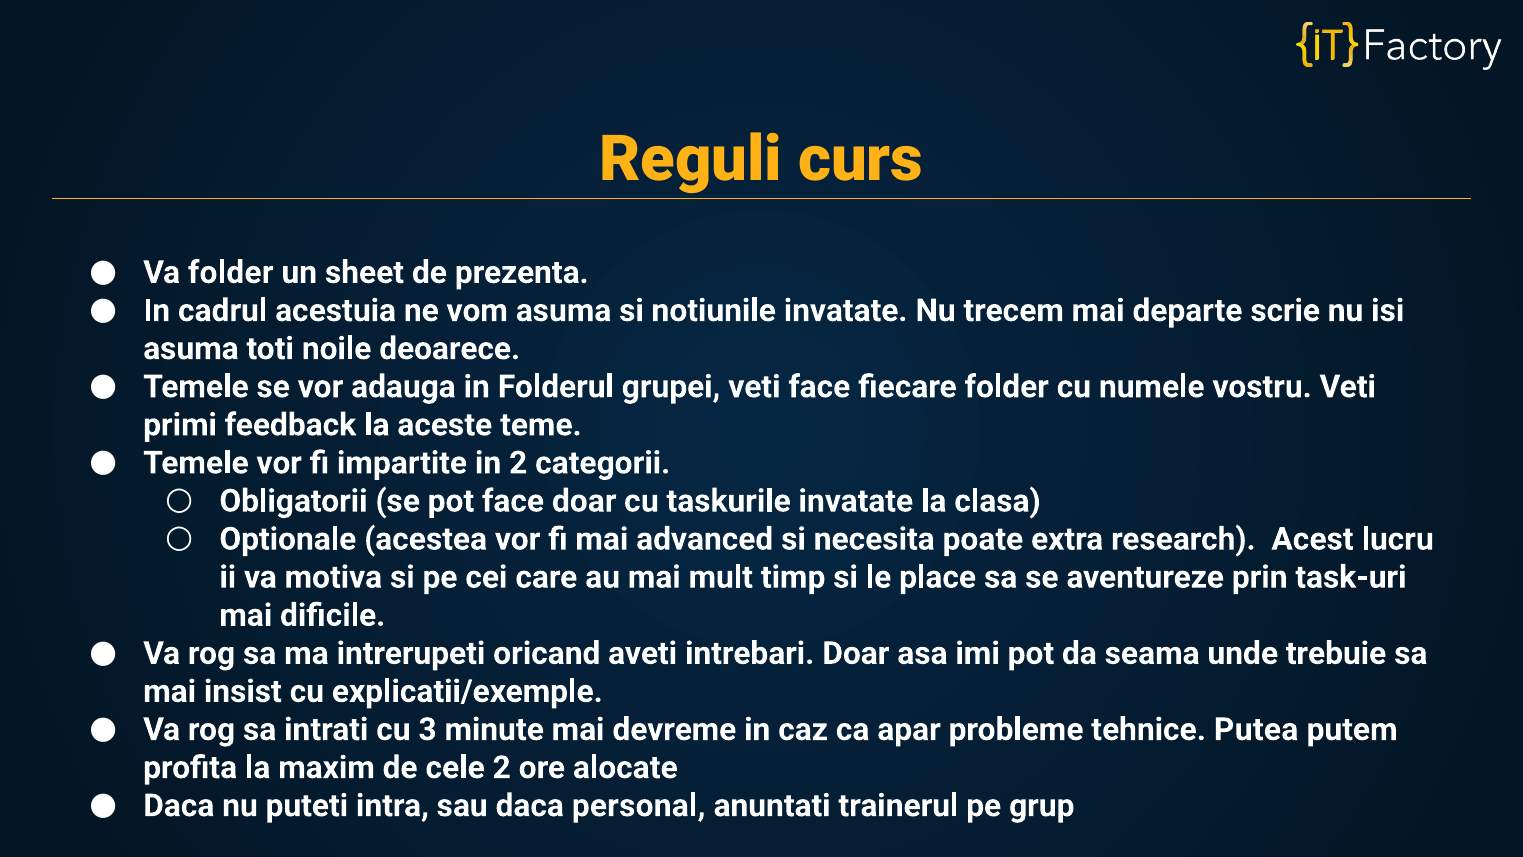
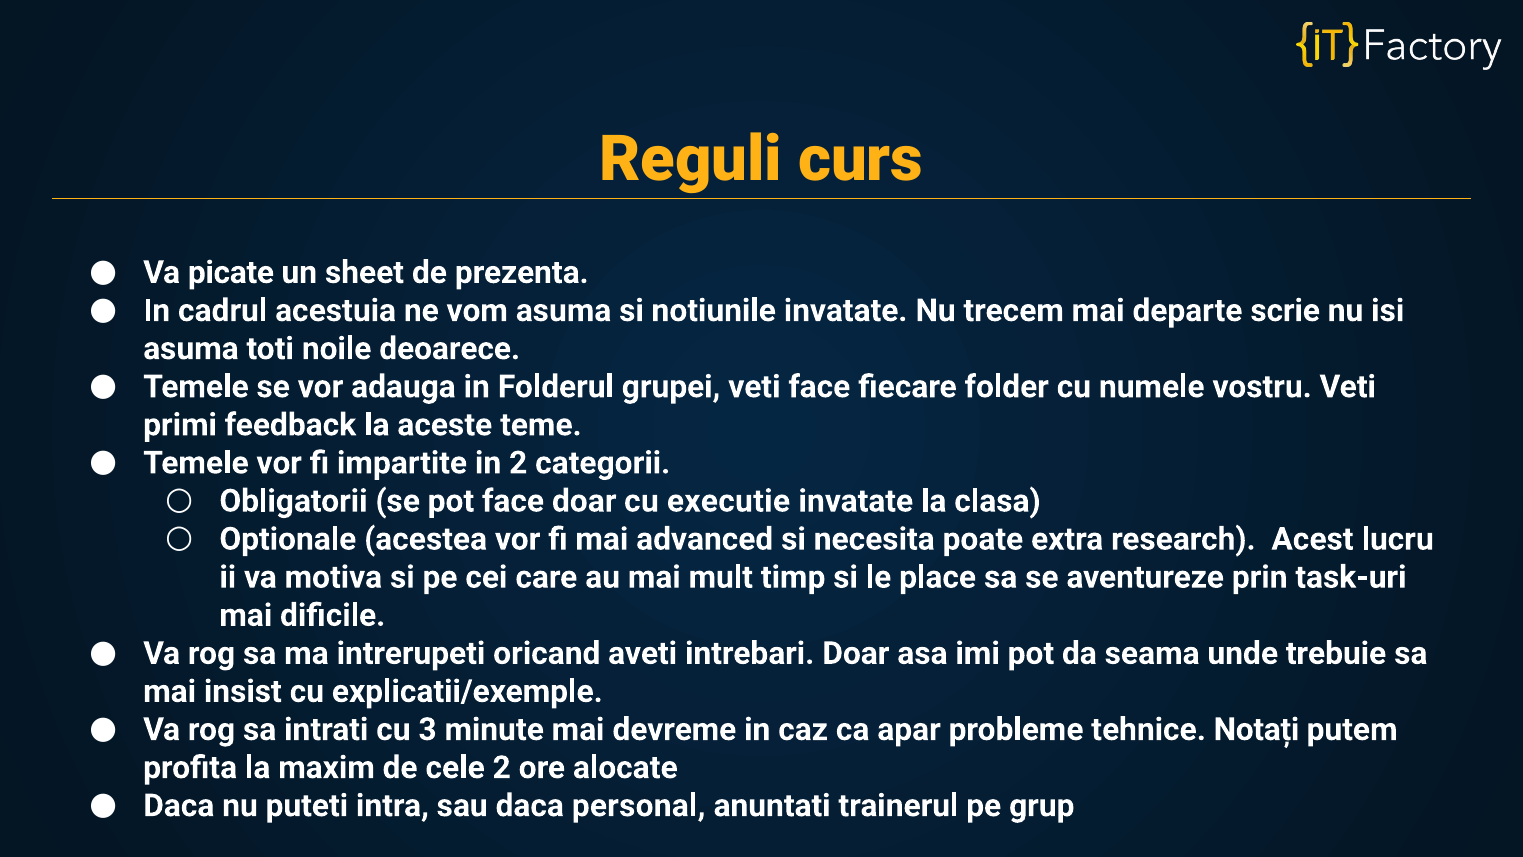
Va folder: folder -> picate (231, 272)
taskurile: taskurile -> executie (728, 501)
Putea: Putea -> Notați (1256, 729)
